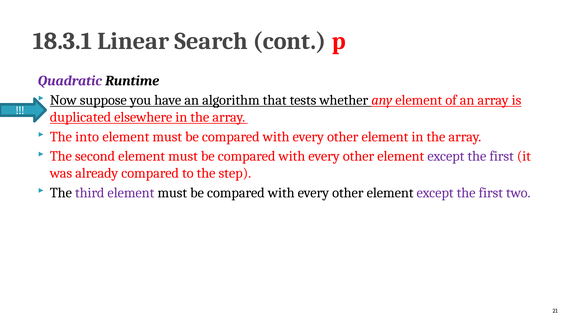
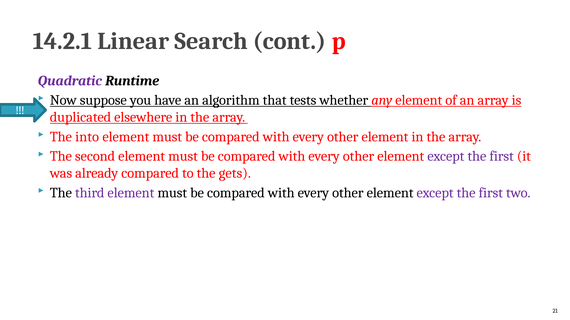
18.3.1: 18.3.1 -> 14.2.1 (62, 41)
step: step -> gets (235, 174)
